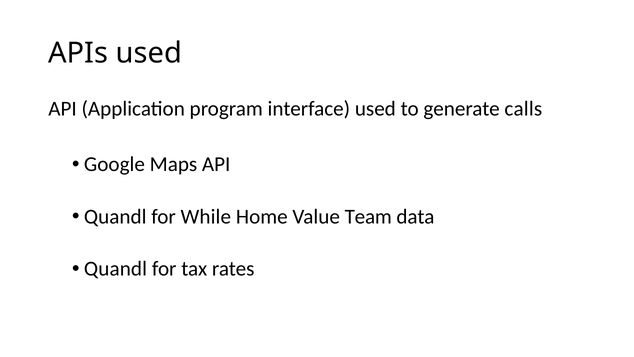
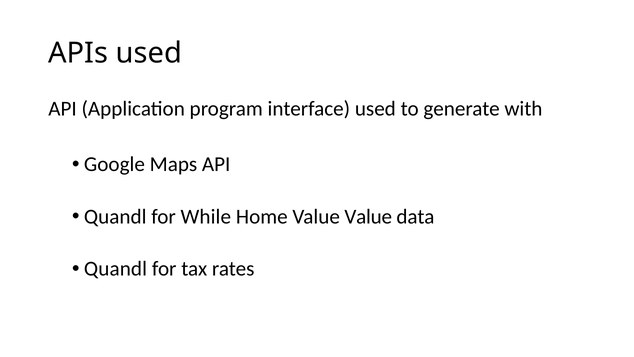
calls: calls -> with (523, 109)
Value Team: Team -> Value (368, 216)
